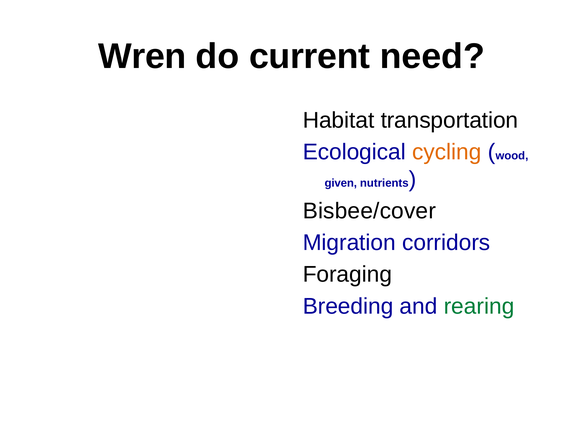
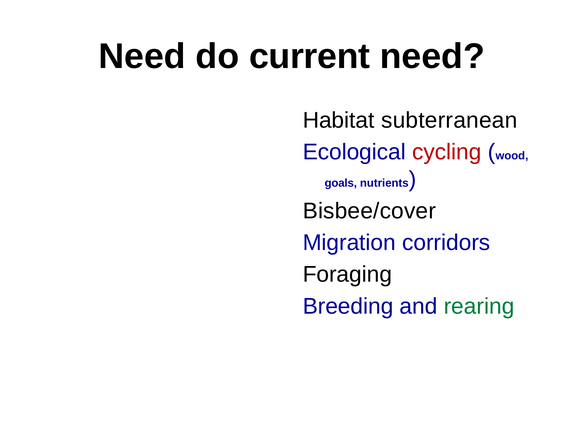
Wren: Wren -> Need (142, 57)
transportation: transportation -> subterranean (449, 120)
cycling colour: orange -> red (447, 152)
given: given -> goals (341, 183)
